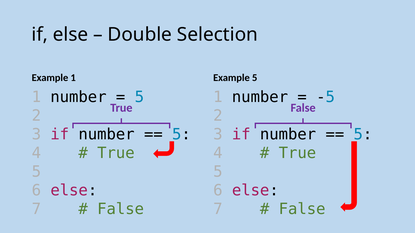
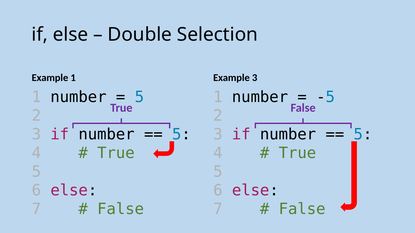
Example 5: 5 -> 3 (255, 78)
